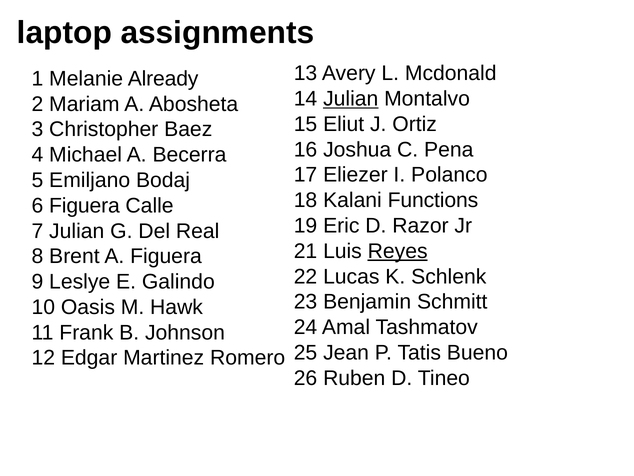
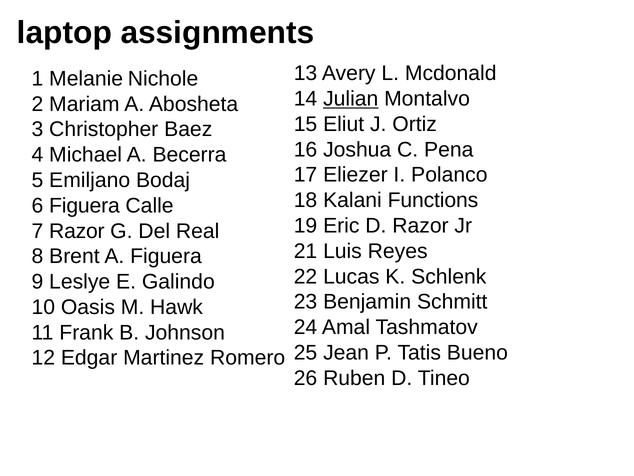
Already: Already -> Nichole (163, 79)
7 Julian: Julian -> Razor (77, 231)
Reyes underline: present -> none (398, 251)
